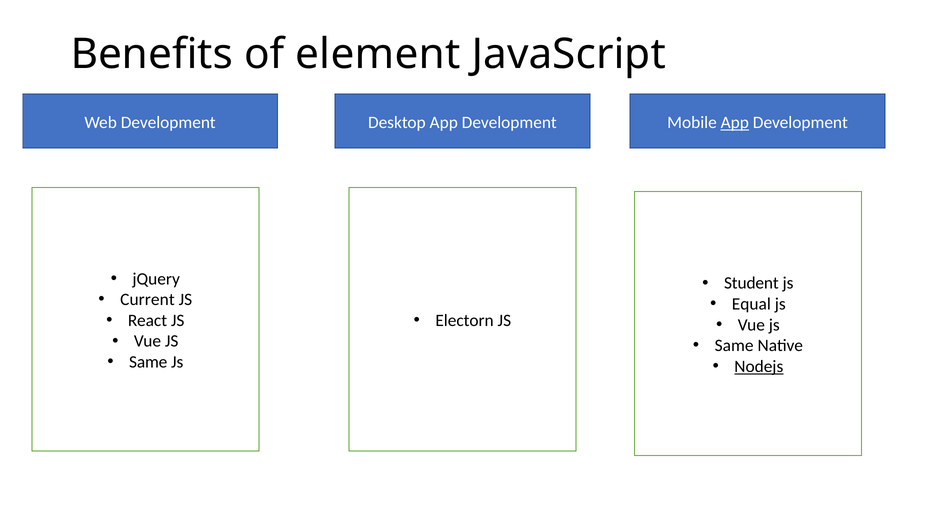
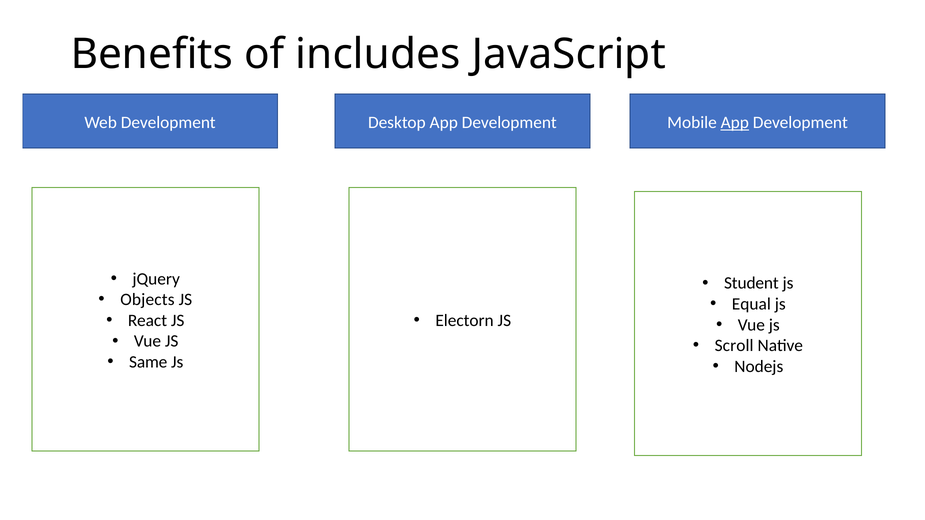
element: element -> includes (378, 54)
Current: Current -> Objects (147, 300)
Same: Same -> Scroll (734, 346)
Nodejs underline: present -> none (759, 367)
